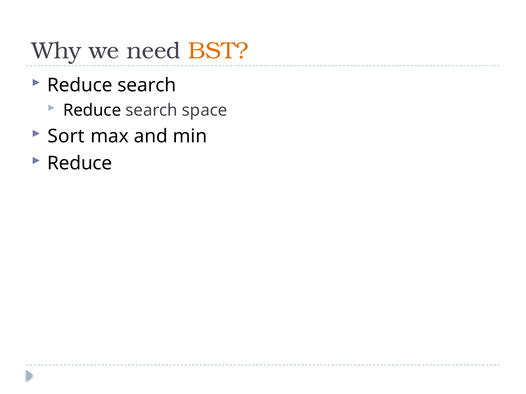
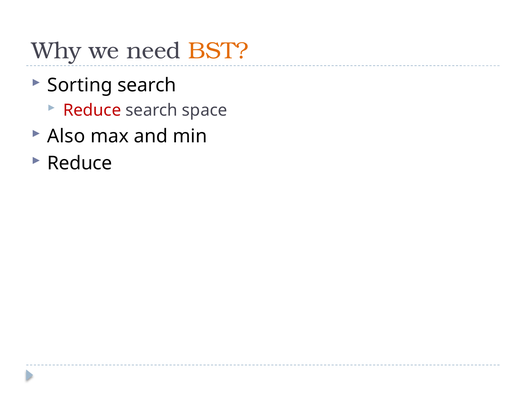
Reduce: Reduce -> Sorting (80, 85)
Reduce colour: black -> red (92, 110)
Sort: Sort -> Also (66, 136)
